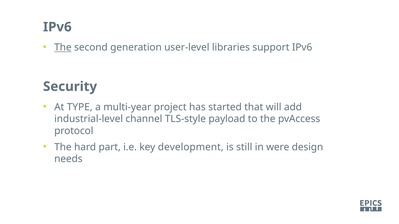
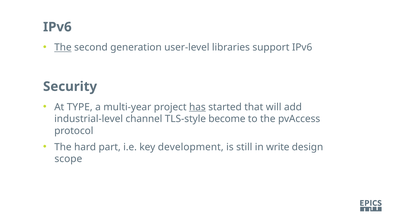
has underline: none -> present (197, 107)
payload: payload -> become (227, 119)
were: were -> write (278, 147)
needs: needs -> scope (68, 159)
